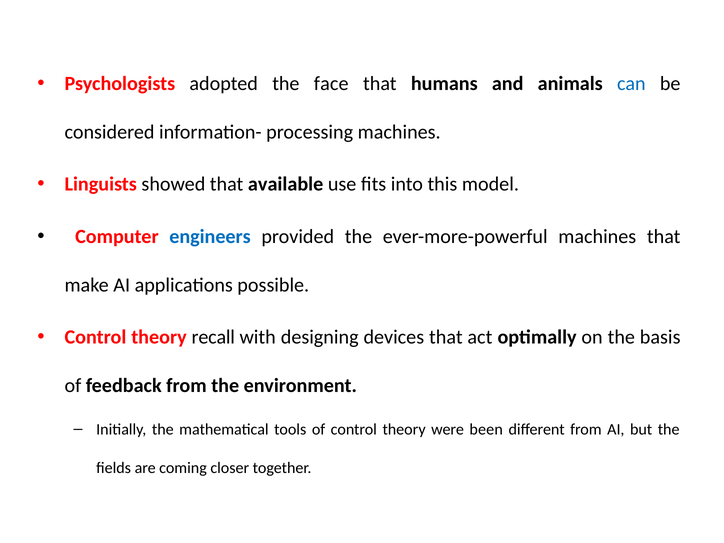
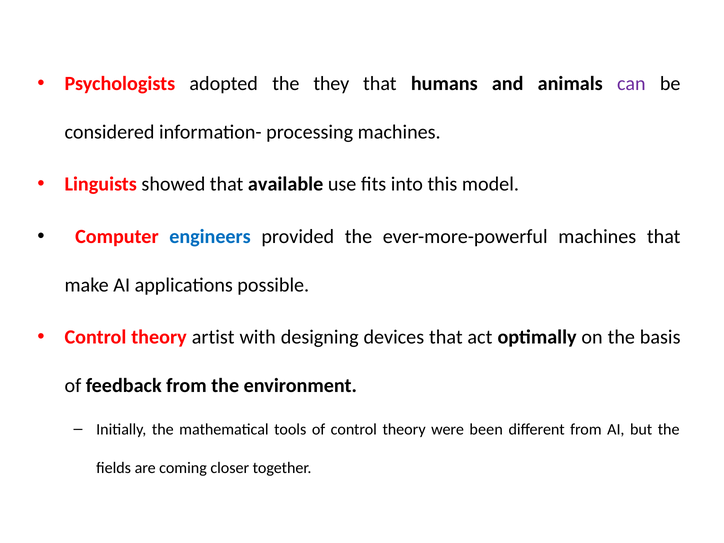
face: face -> they (331, 84)
can colour: blue -> purple (631, 84)
recall: recall -> artist (213, 337)
